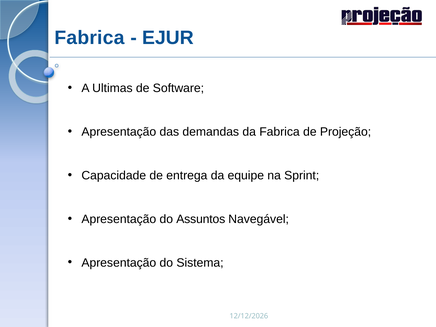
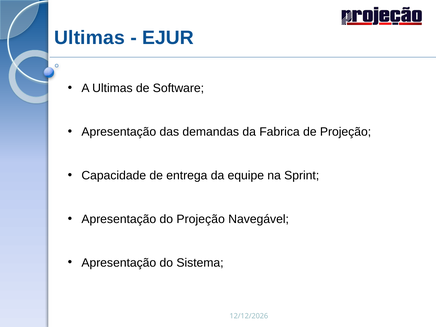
Fabrica: Fabrica -> Ultimas (89, 38)
do Assuntos: Assuntos -> Projeção (201, 219)
